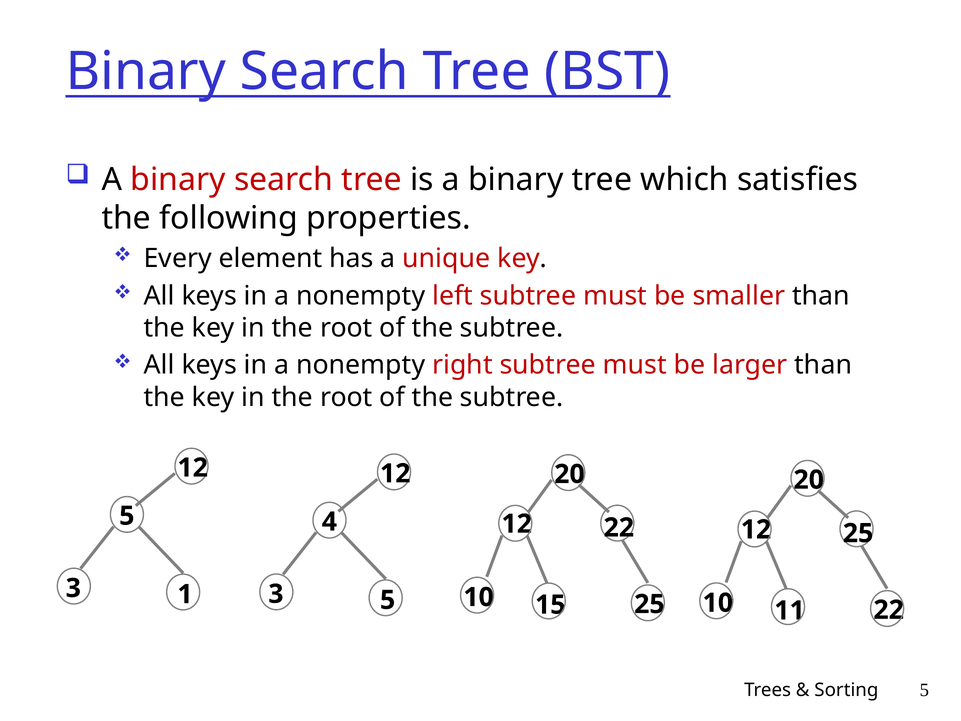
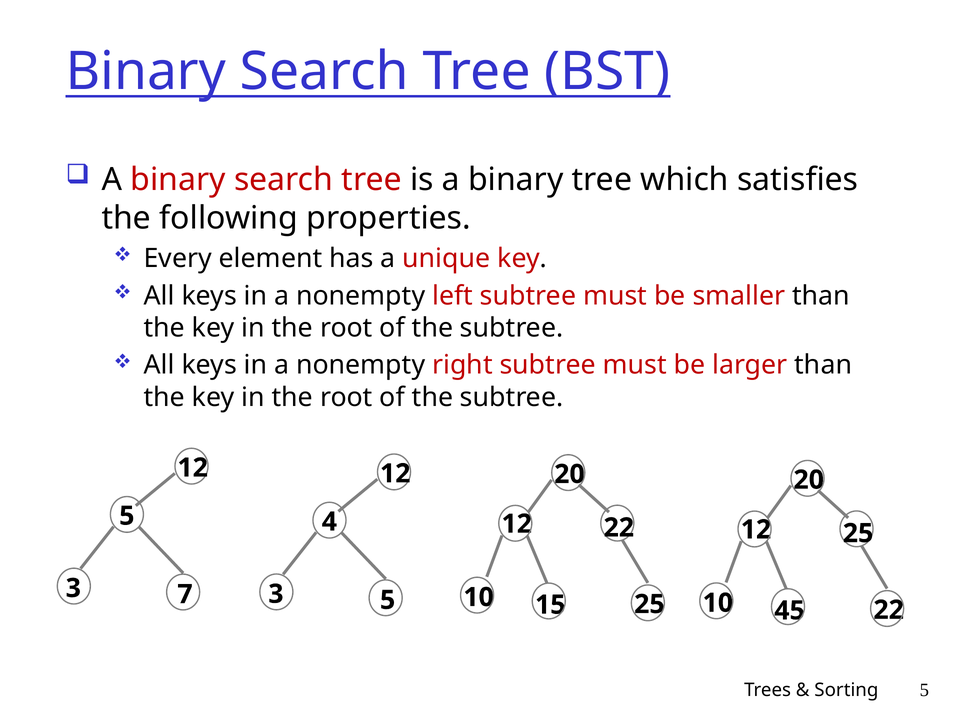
1: 1 -> 7 (185, 594)
11: 11 -> 45 (790, 610)
